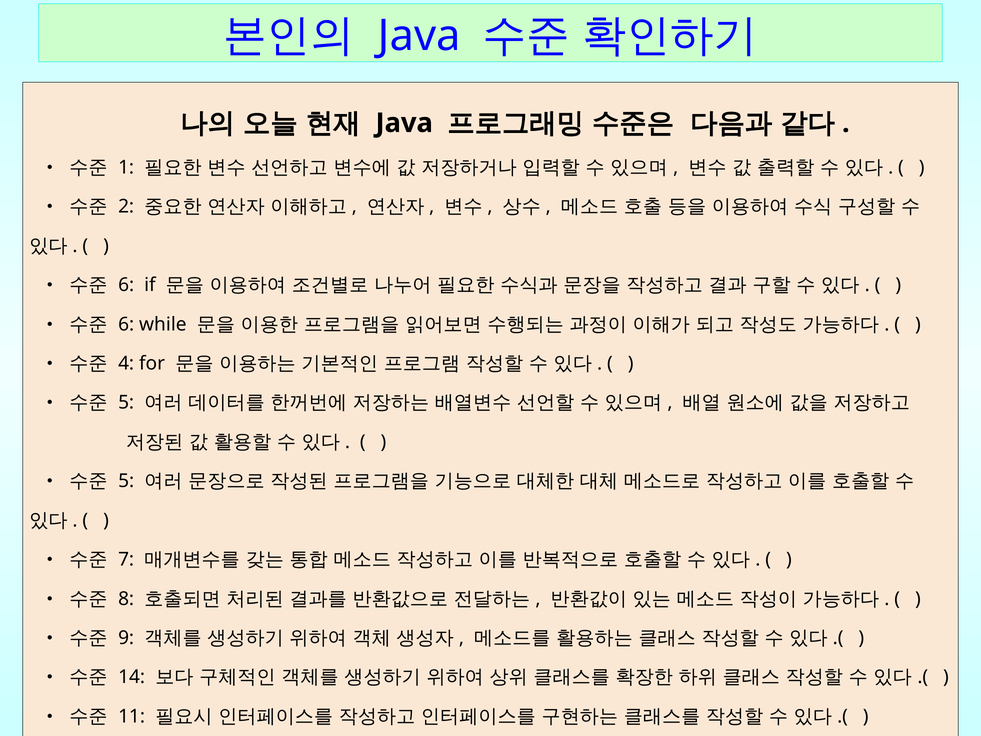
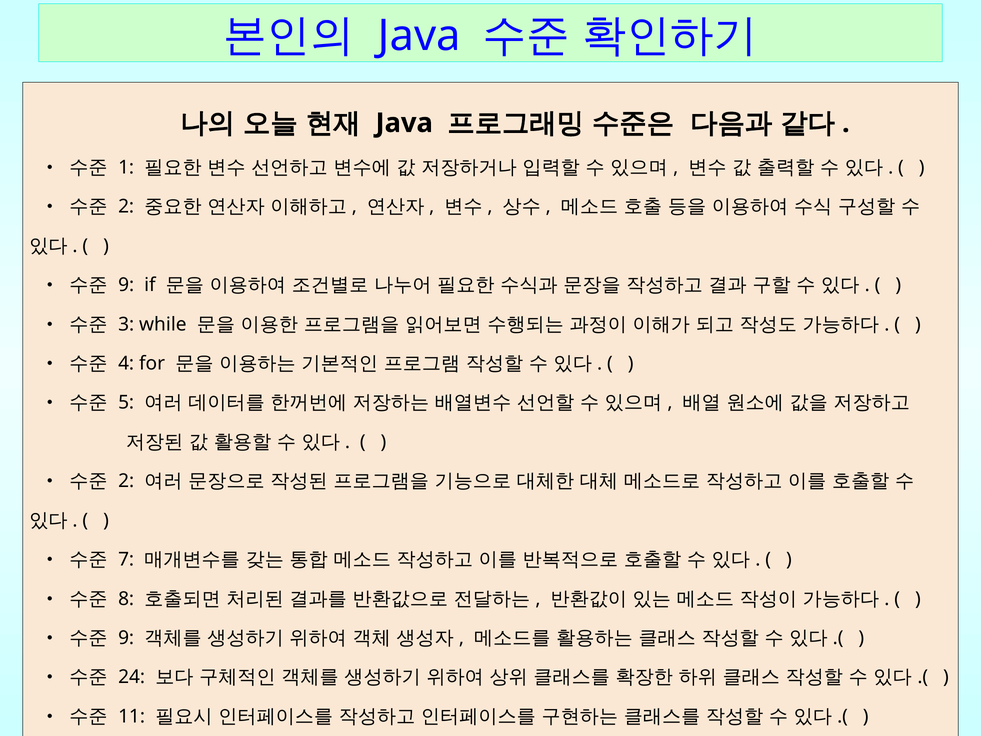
6: 6 -> 9 (126, 285)
6: 6 -> 3 (126, 324)
5: 5 -> 2 (126, 481)
14: 14 -> 24 (132, 677)
